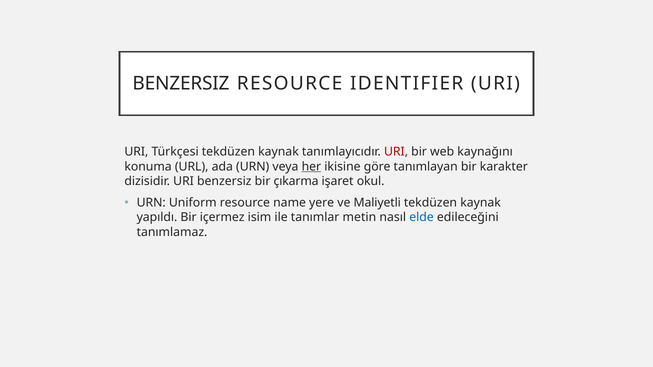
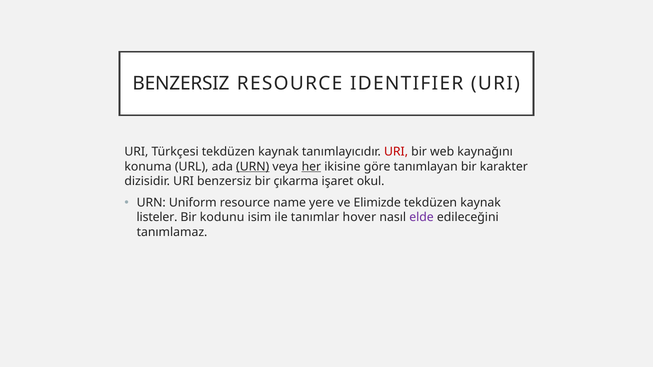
URN underline: none -> present (253, 167)
Maliyetli: Maliyetli -> Elimizde (377, 203)
yapıldı: yapıldı -> listeler (157, 218)
içermez: içermez -> kodunu (222, 218)
metin: metin -> hover (359, 218)
elde colour: blue -> purple (422, 218)
